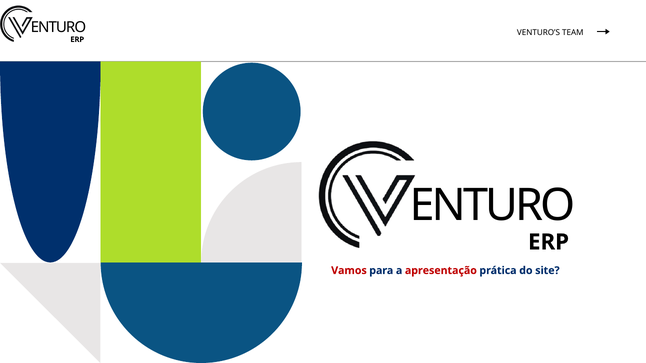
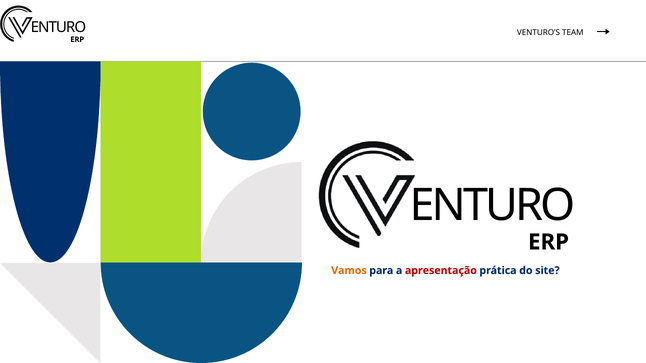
Vamos colour: red -> orange (349, 271)
